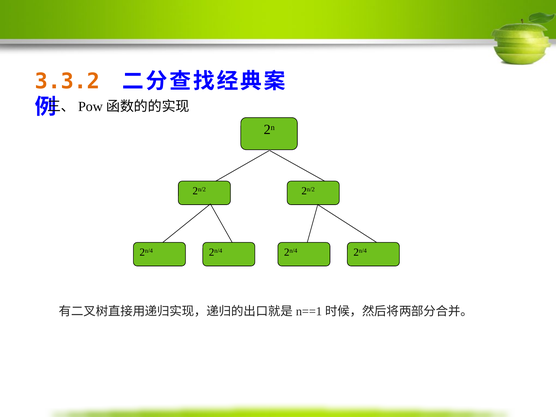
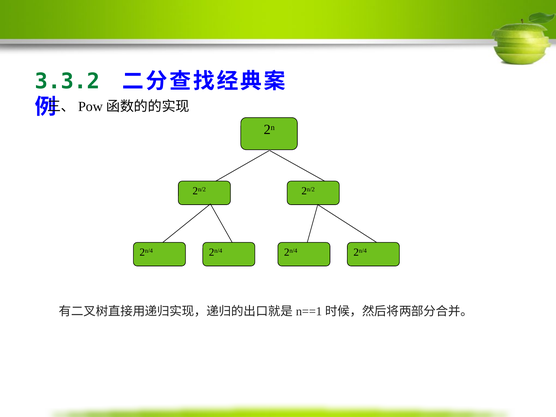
3.3.2 colour: orange -> green (67, 81)
